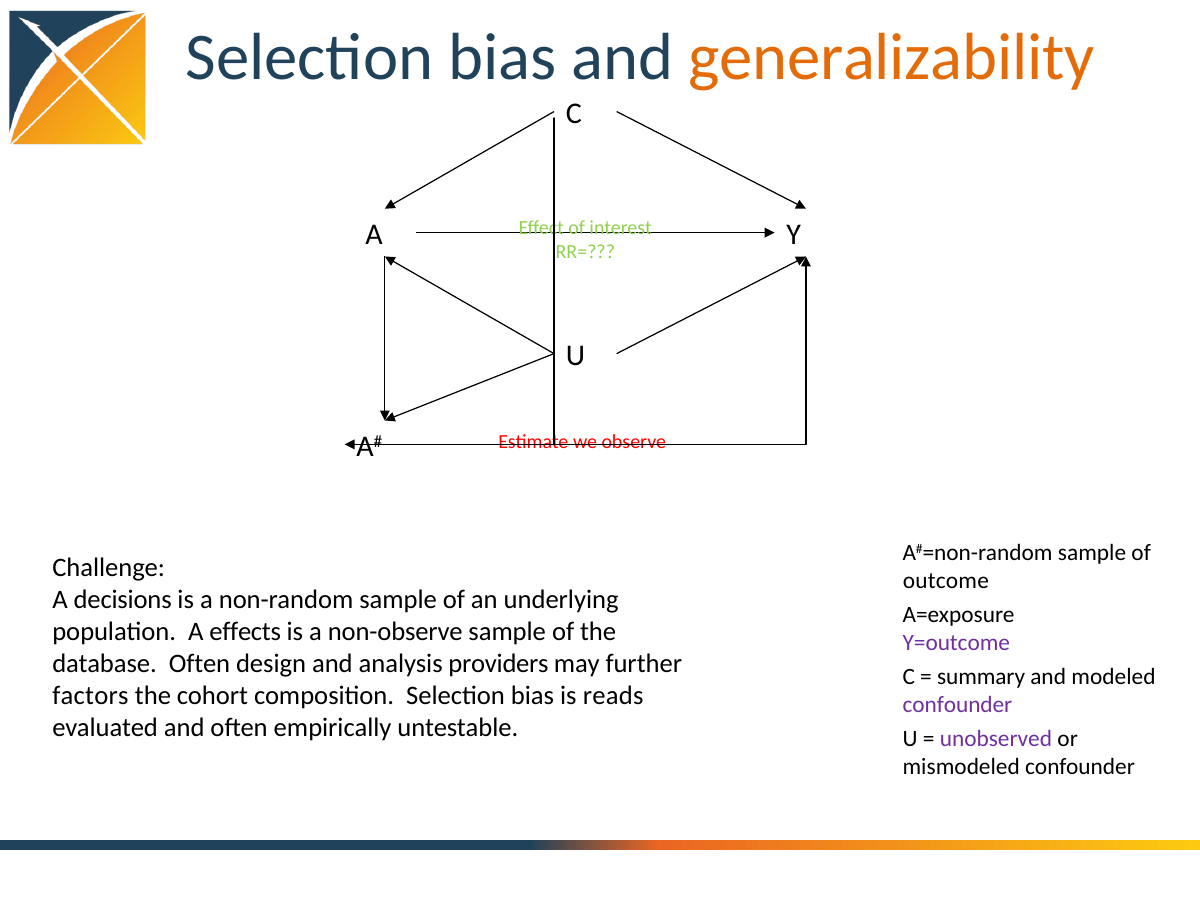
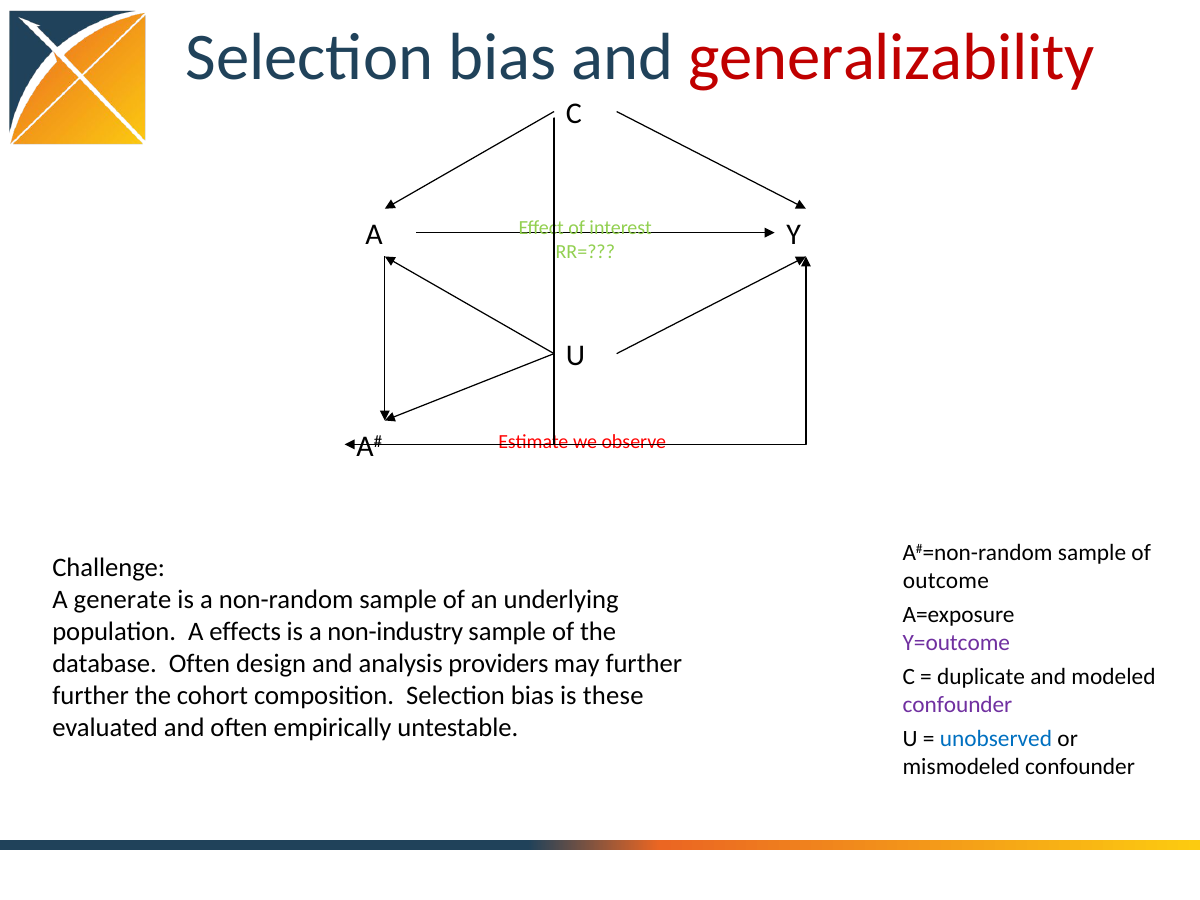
generalizability colour: orange -> red (892, 57)
decisions: decisions -> generate (123, 599)
non-observe: non-observe -> non-industry (395, 631)
summary: summary -> duplicate (981, 677)
factors: factors -> further (91, 695)
reads: reads -> these (613, 695)
unobserved colour: purple -> blue (996, 739)
